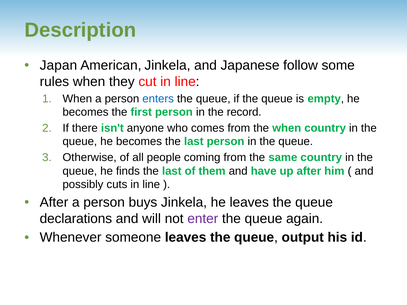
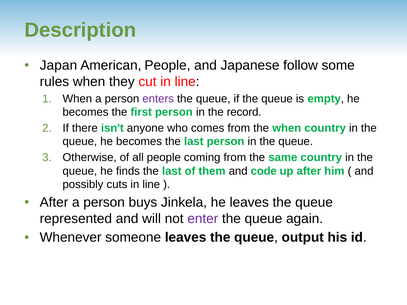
American Jinkela: Jinkela -> People (167, 65)
enters colour: blue -> purple (158, 99)
have: have -> code (264, 171)
declarations: declarations -> represented (76, 219)
